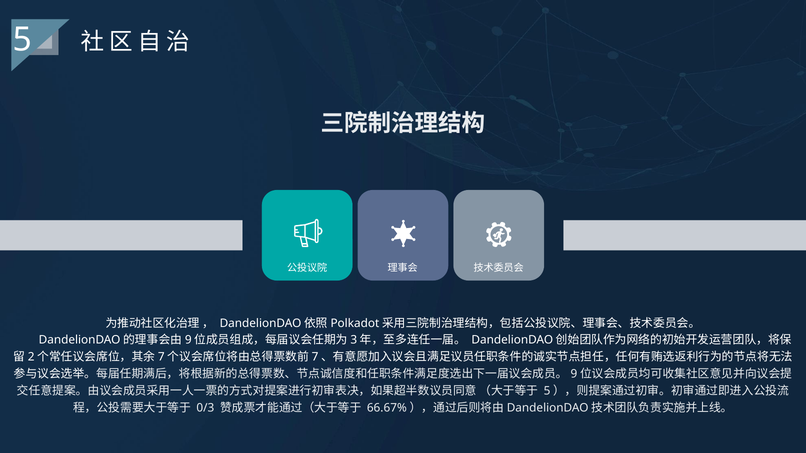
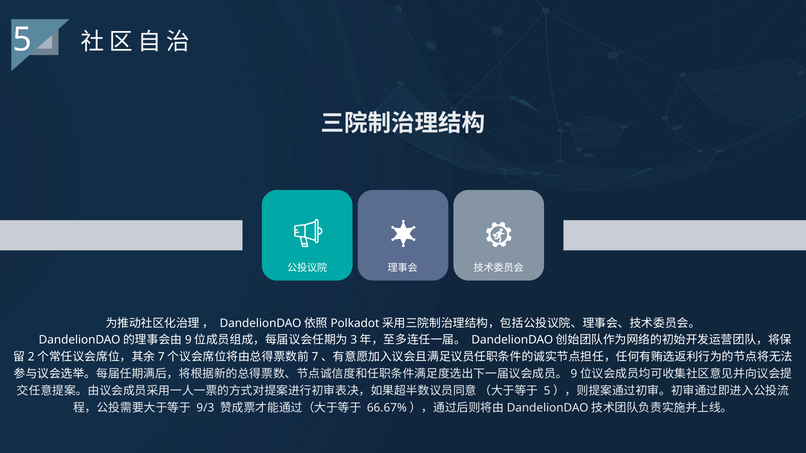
0/3: 0/3 -> 9/3 (205, 408)
